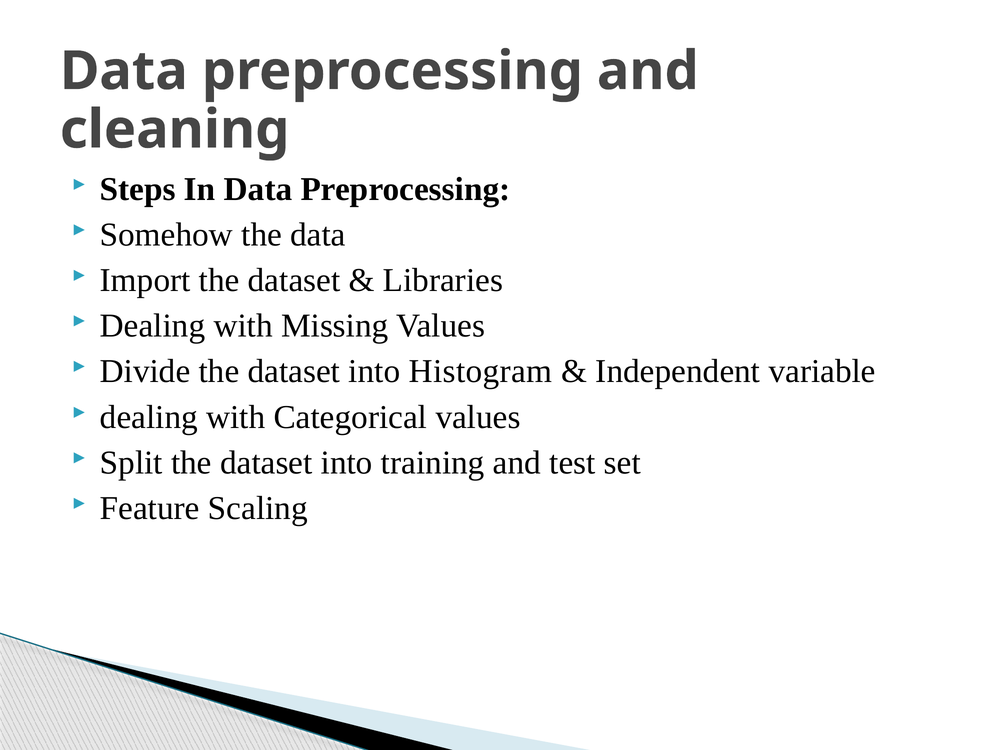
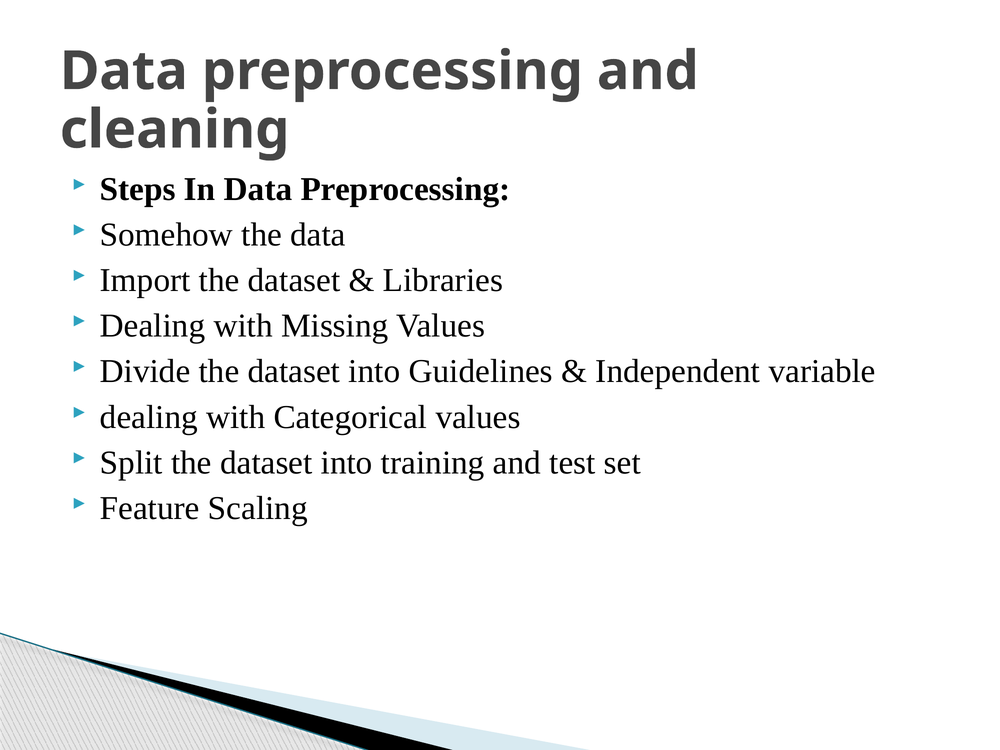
Histogram: Histogram -> Guidelines (481, 371)
